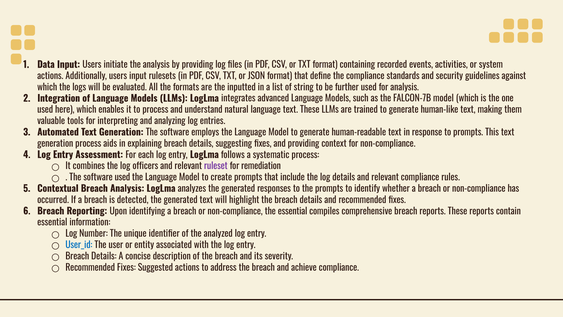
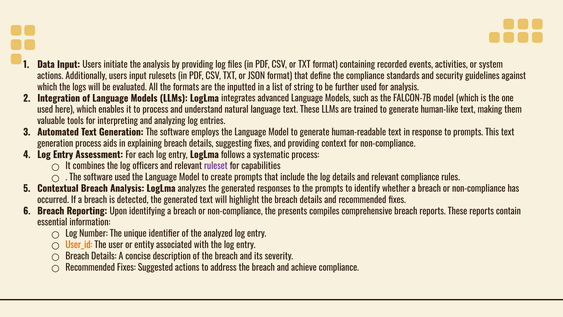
remediation: remediation -> capabilities (261, 166)
the essential: essential -> presents (293, 211)
User_id colour: blue -> orange (79, 245)
